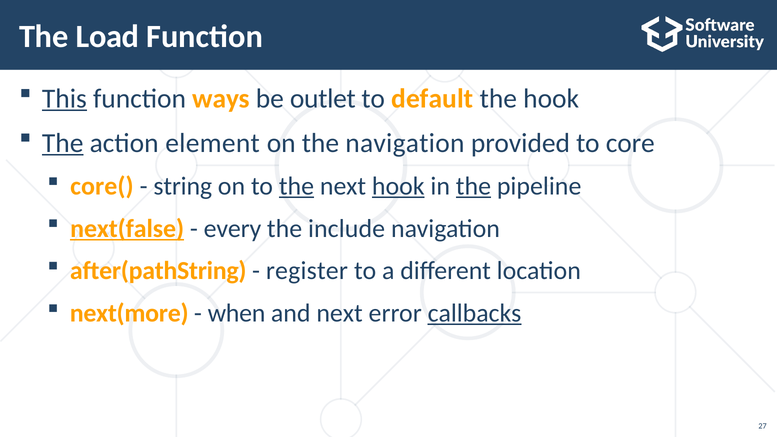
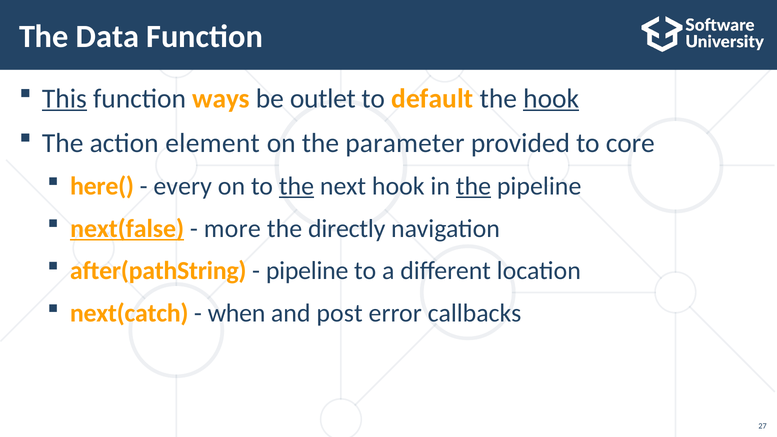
Load: Load -> Data (107, 37)
hook underline: none -> present (551, 99)
The underline: present -> none (63, 143)
the navigation: navigation -> parameter (405, 143)
core(: core( -> here( (102, 186)
string: string -> every (183, 186)
hook underline: present -> none (398, 186)
every: every -> more (232, 229)
include: include -> directly (347, 229)
register: register -> pipeline (307, 271)
next(more: next(more -> next(catch (129, 313)
and next: next -> post (340, 313)
callbacks underline: present -> none (475, 313)
